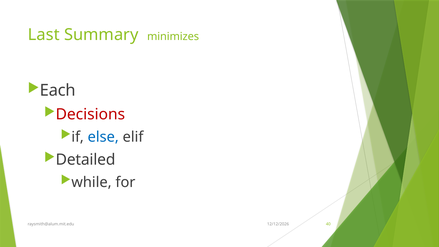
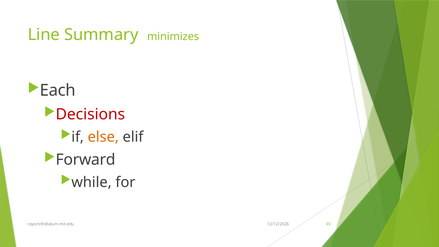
Last: Last -> Line (44, 35)
else colour: blue -> orange (103, 137)
Detailed: Detailed -> Forward (86, 160)
